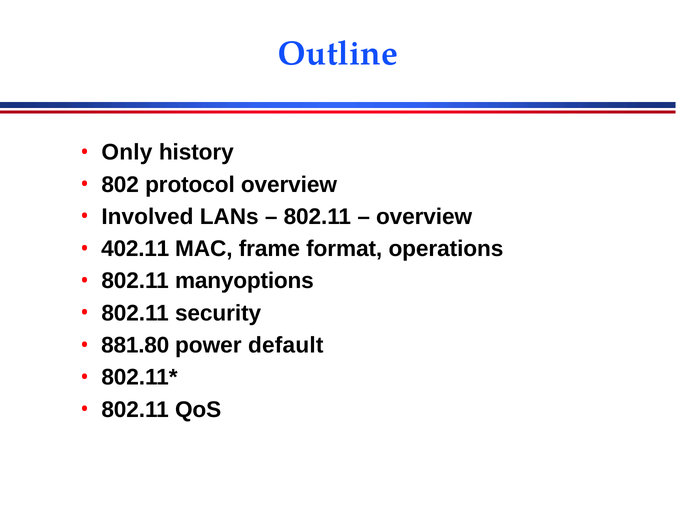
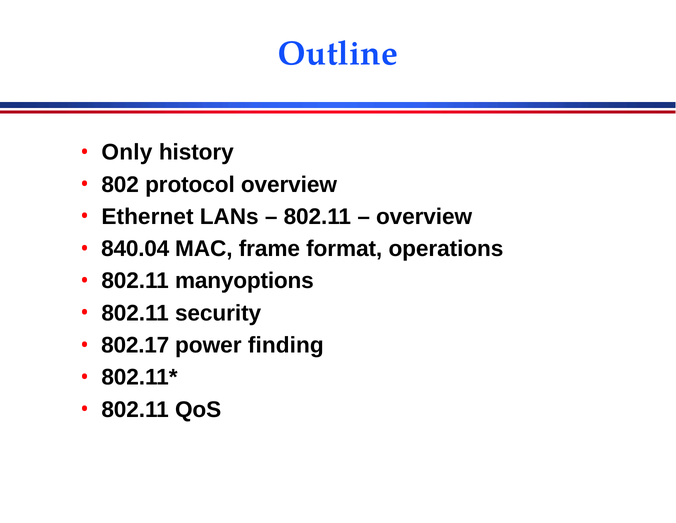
Involved: Involved -> Ethernet (147, 216)
402.11: 402.11 -> 840.04 (135, 249)
881.80: 881.80 -> 802.17 (135, 345)
default: default -> finding (286, 345)
